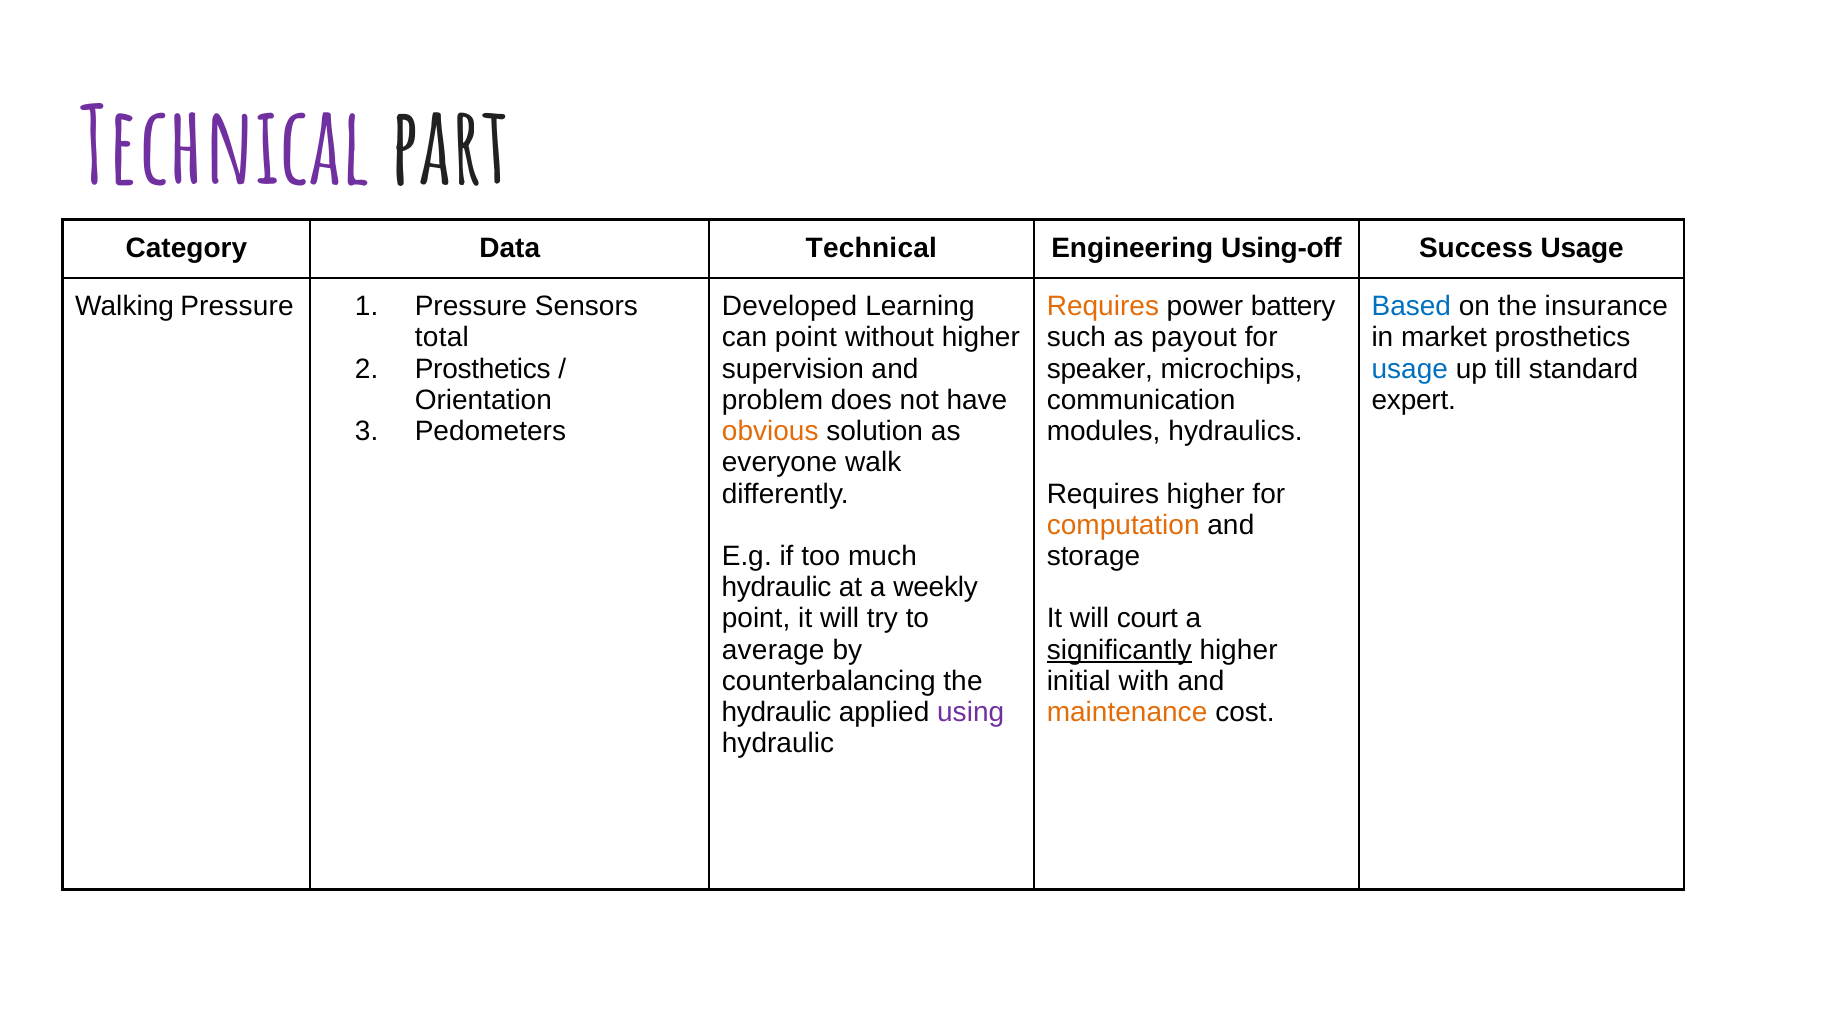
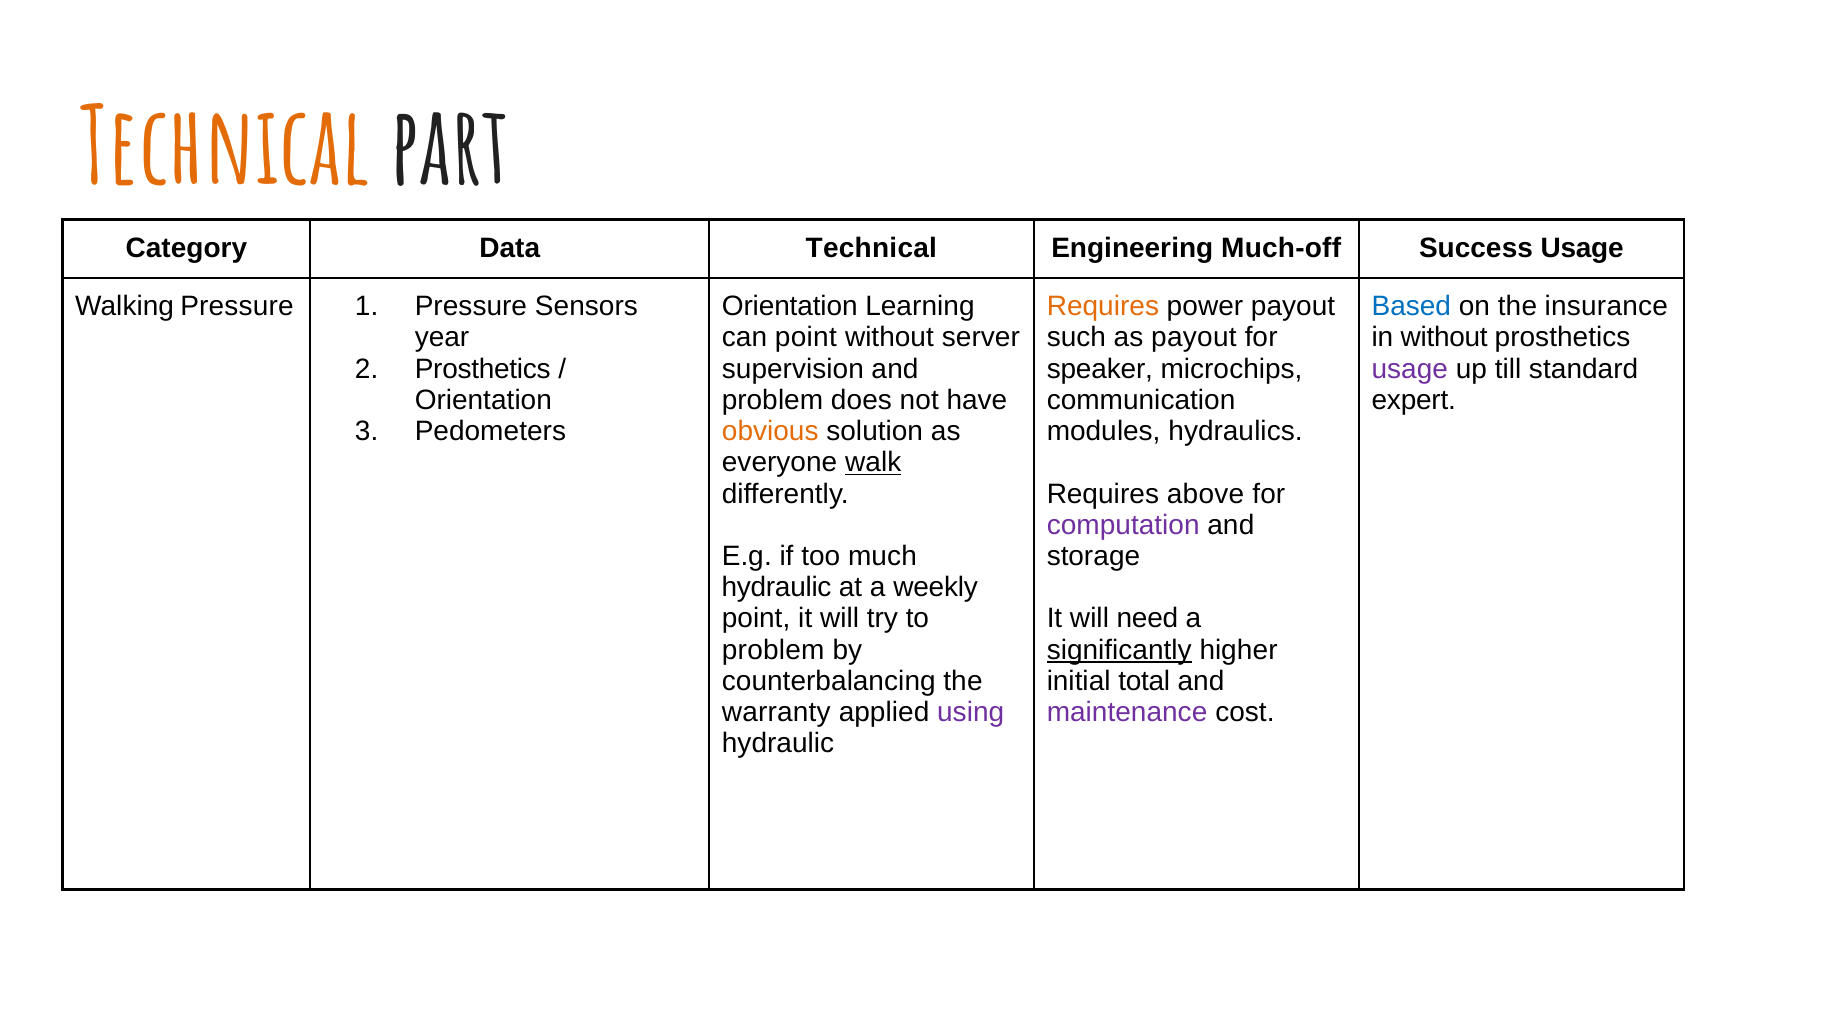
Technical colour: purple -> orange (225, 149)
Using-off: Using-off -> Much-off (1281, 248)
Developed: Developed -> Orientation (790, 306)
power battery: battery -> payout (1293, 306)
total: total -> year (442, 338)
without higher: higher -> server (981, 338)
in market: market -> without (1444, 338)
usage colour: blue -> purple (1410, 369)
walk underline: none -> present (873, 462)
Requires higher: higher -> above (1206, 494)
computation colour: orange -> purple (1123, 525)
court: court -> need (1147, 618)
average: average -> problem (773, 650)
with: with -> total (1144, 681)
hydraulic: hydraulic -> warranty (776, 712)
maintenance colour: orange -> purple (1127, 712)
